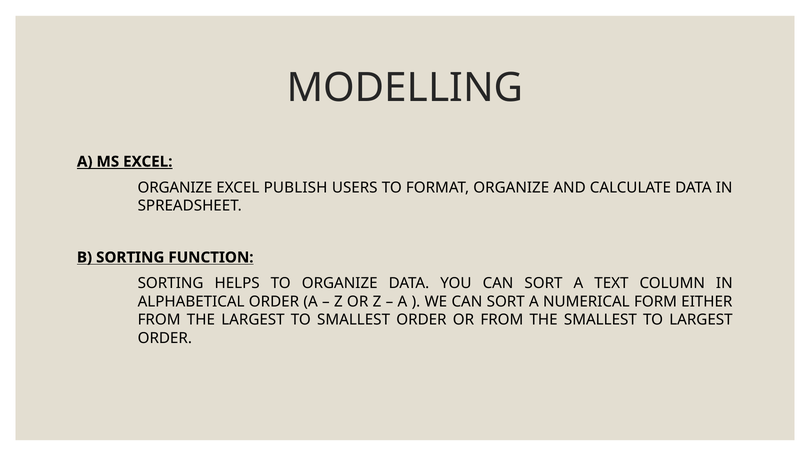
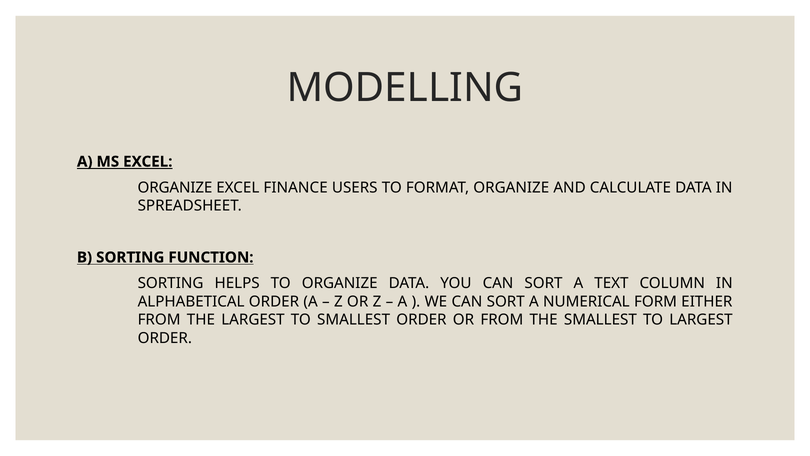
PUBLISH: PUBLISH -> FINANCE (296, 187)
